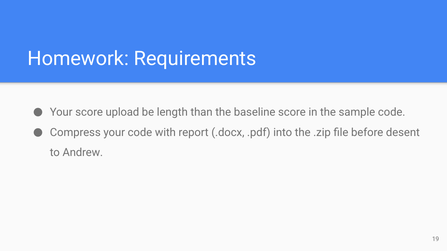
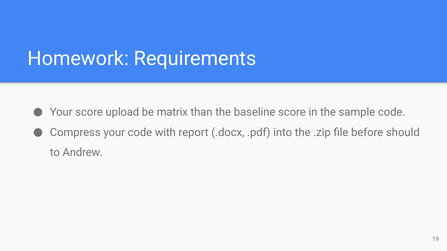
length: length -> matrix (172, 112)
desent: desent -> should (403, 133)
